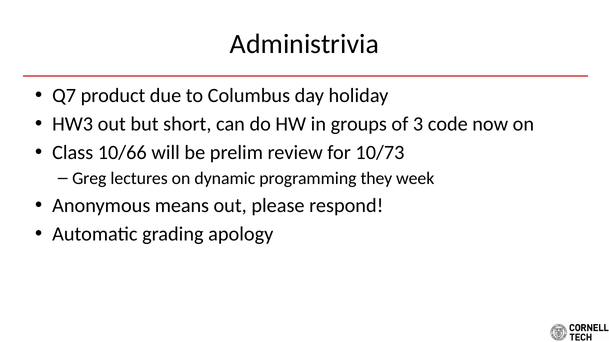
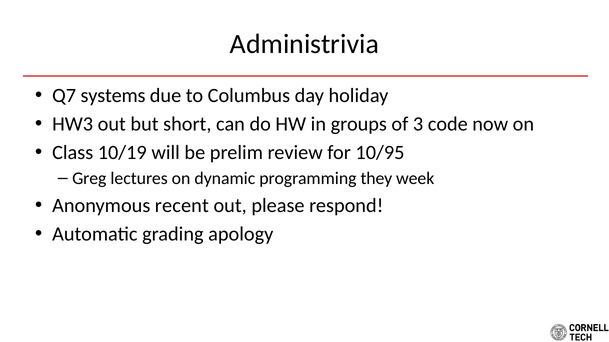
product: product -> systems (113, 96)
10/66: 10/66 -> 10/19 (122, 153)
10/73: 10/73 -> 10/95 (380, 153)
means: means -> recent (182, 206)
